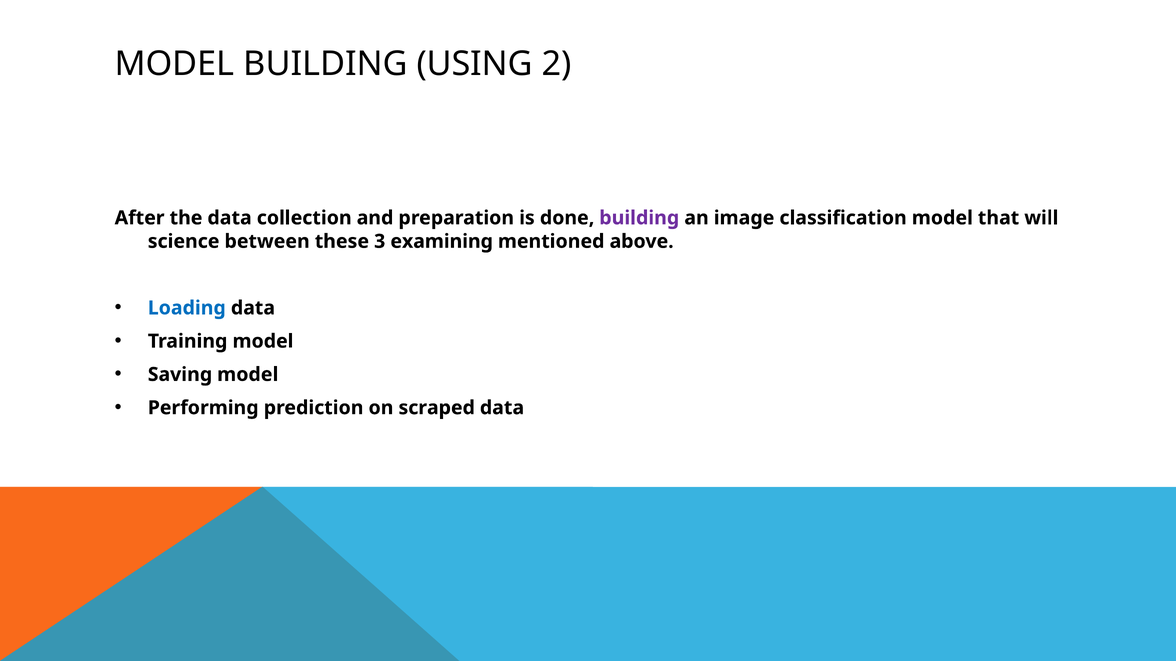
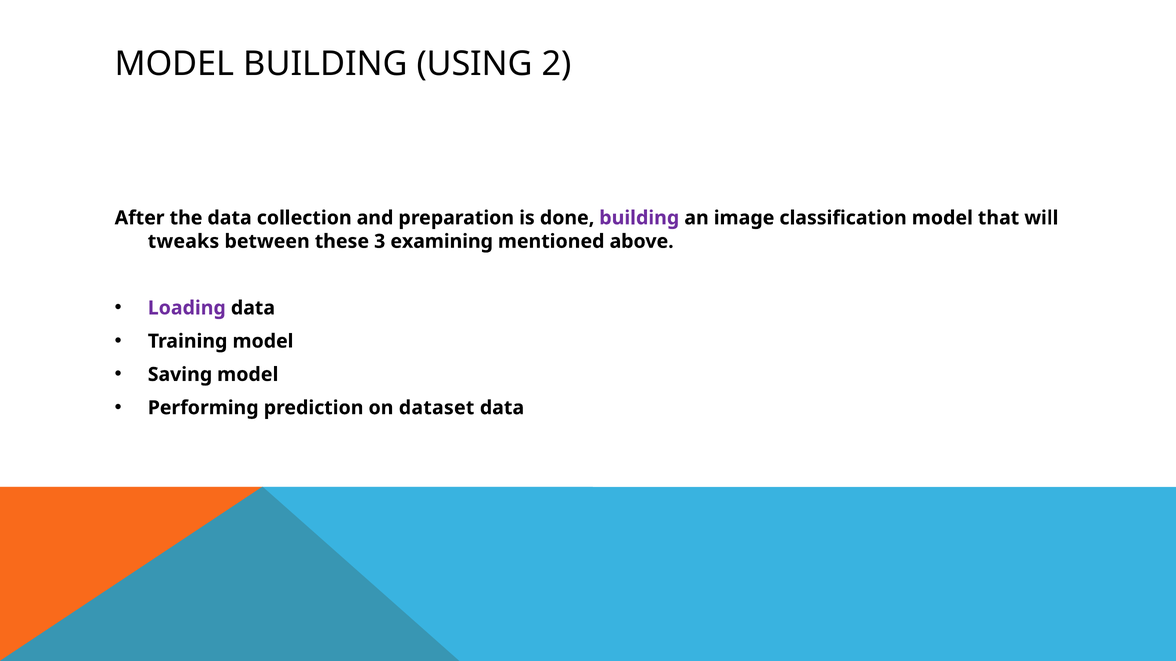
science: science -> tweaks (183, 242)
Loading colour: blue -> purple (187, 308)
scraped: scraped -> dataset (437, 408)
